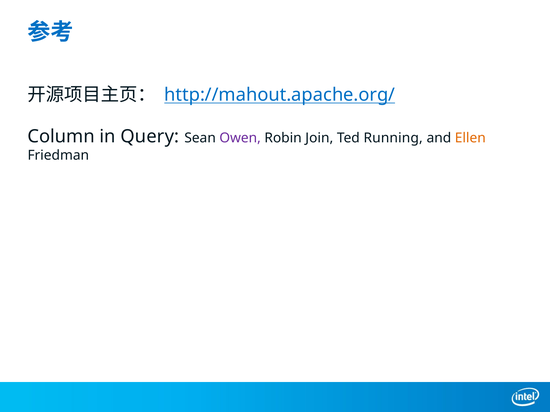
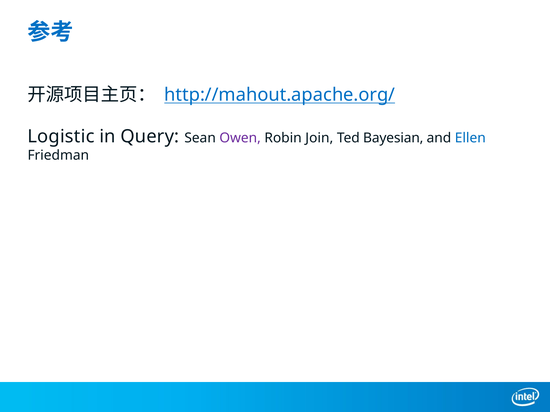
Column: Column -> Logistic (61, 137)
Running: Running -> Bayesian (393, 138)
Ellen colour: orange -> blue (470, 138)
